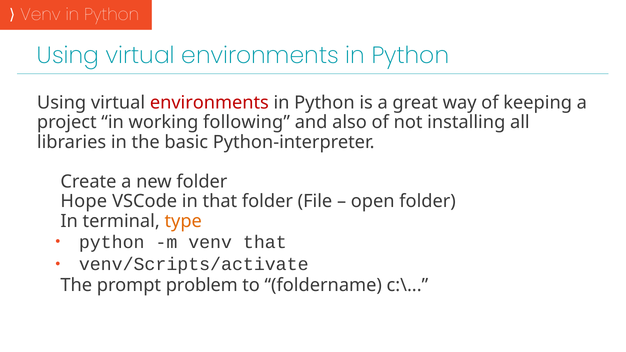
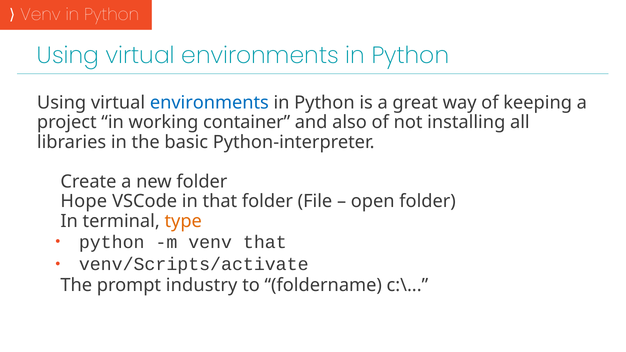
environments colour: red -> blue (209, 103)
following: following -> container (247, 122)
problem: problem -> industry (202, 285)
